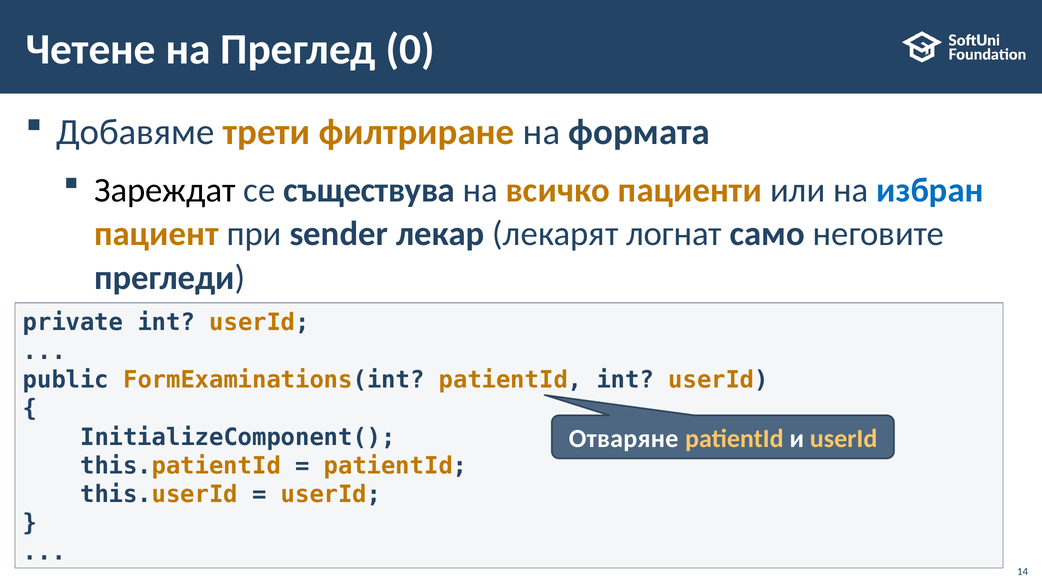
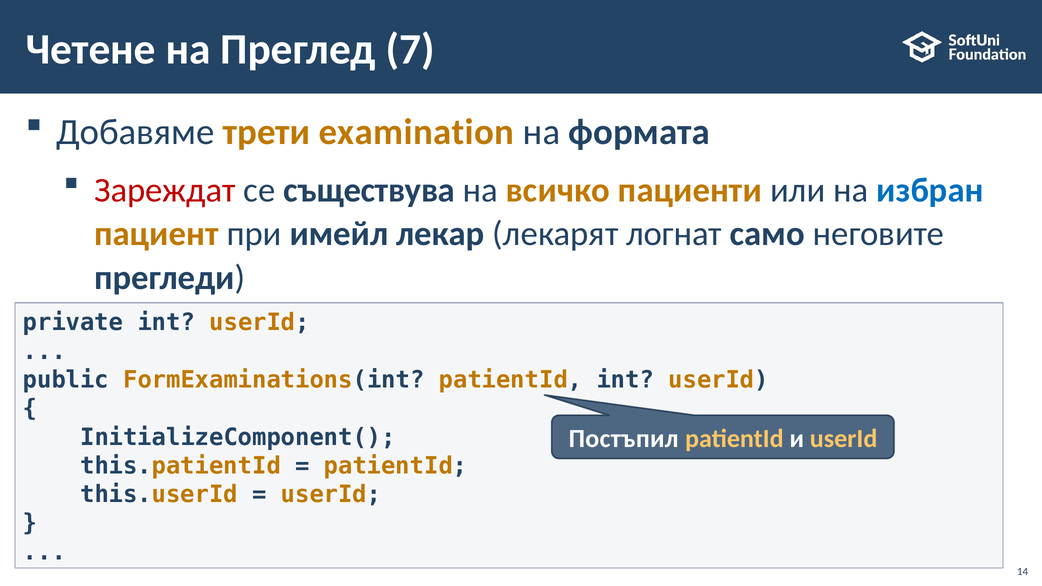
0: 0 -> 7 (410, 49)
филтриране: филтриране -> examination (416, 132)
Зареждат colour: black -> red (165, 190)
sender: sender -> имейл (339, 234)
Отваряне: Отваряне -> Постъпил (624, 439)
